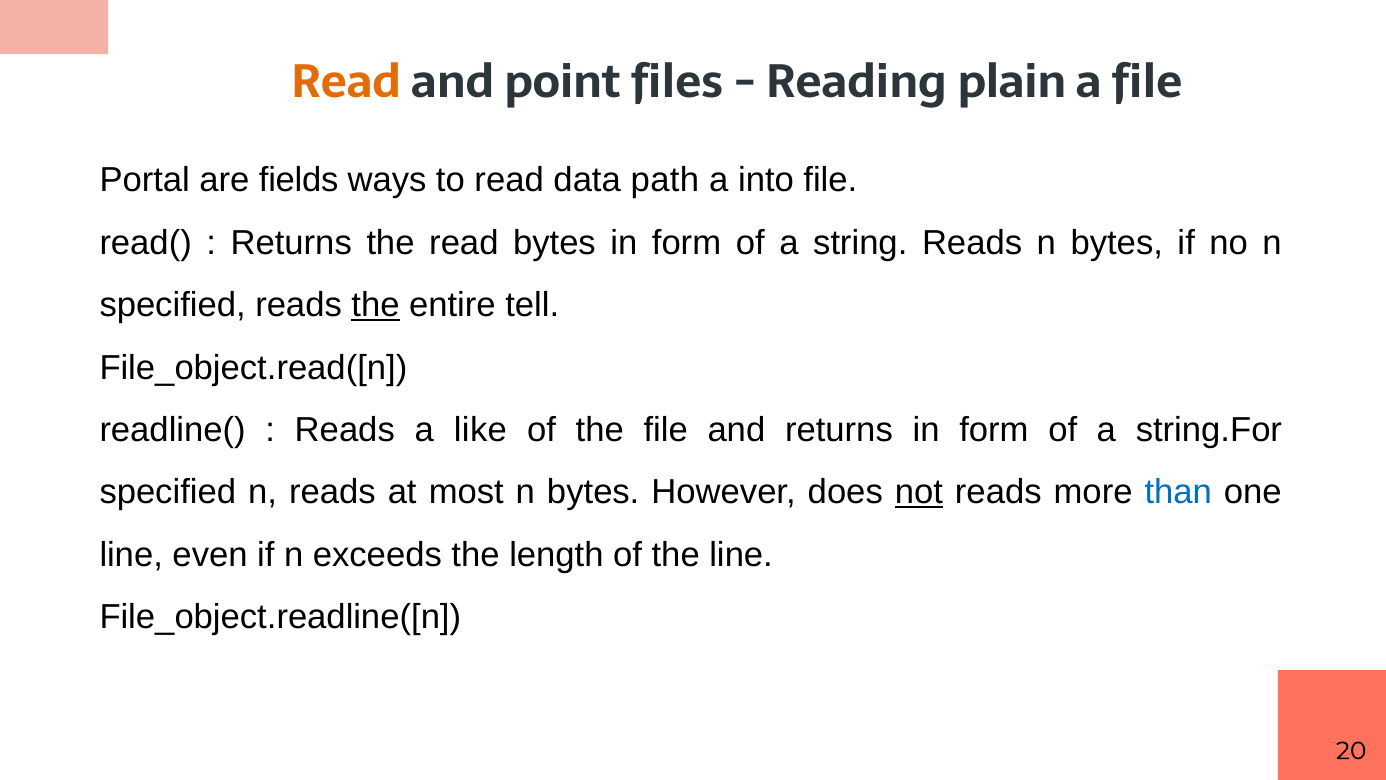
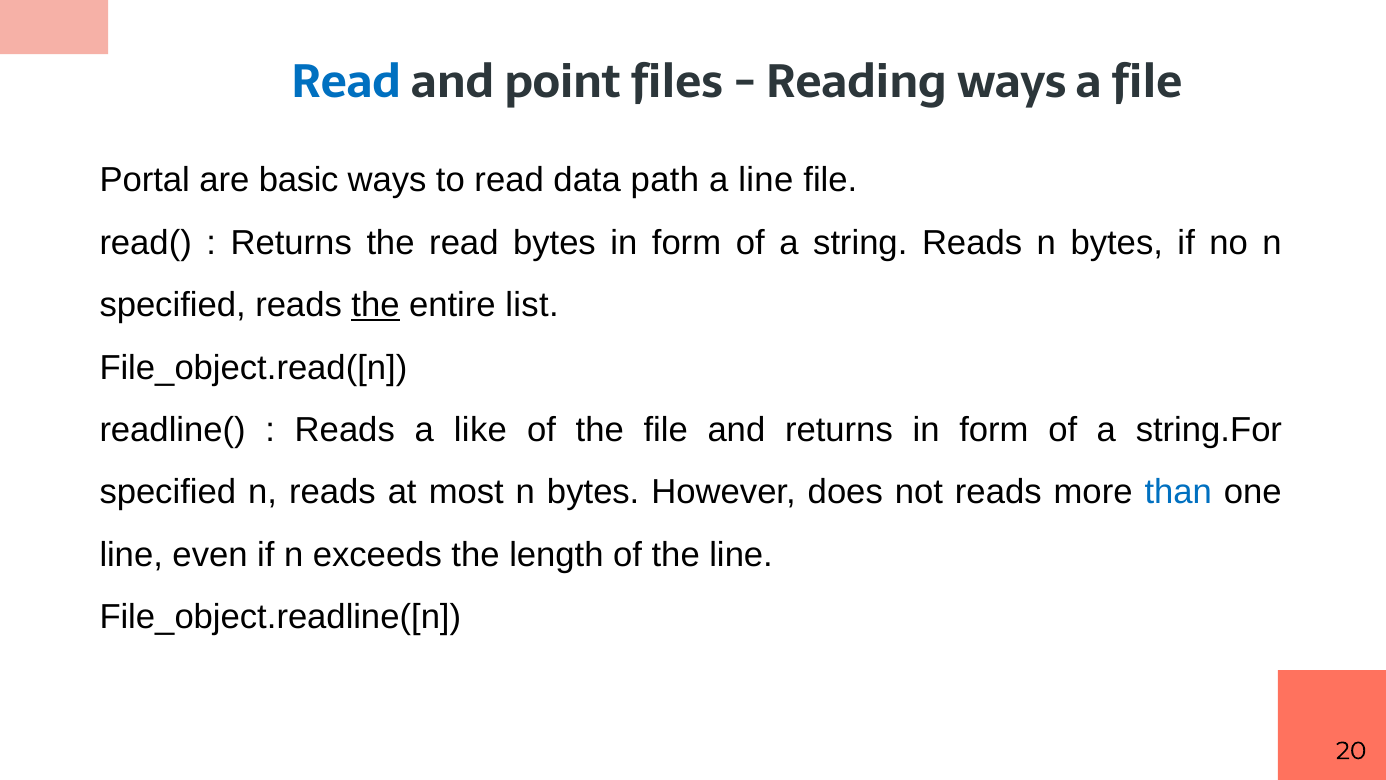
Read colour: orange -> blue (346, 82)
Reading plain: plain -> ways (1012, 82)
fields: fields -> basic (299, 180)
a into: into -> line (766, 180)
tell: tell -> list (532, 305)
not underline: present -> none (919, 492)
